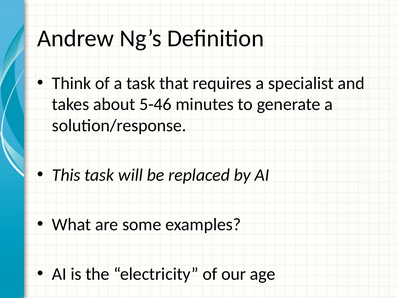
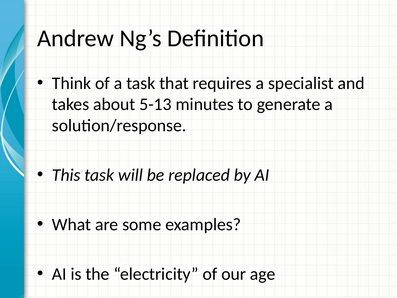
5-46: 5-46 -> 5-13 (156, 104)
